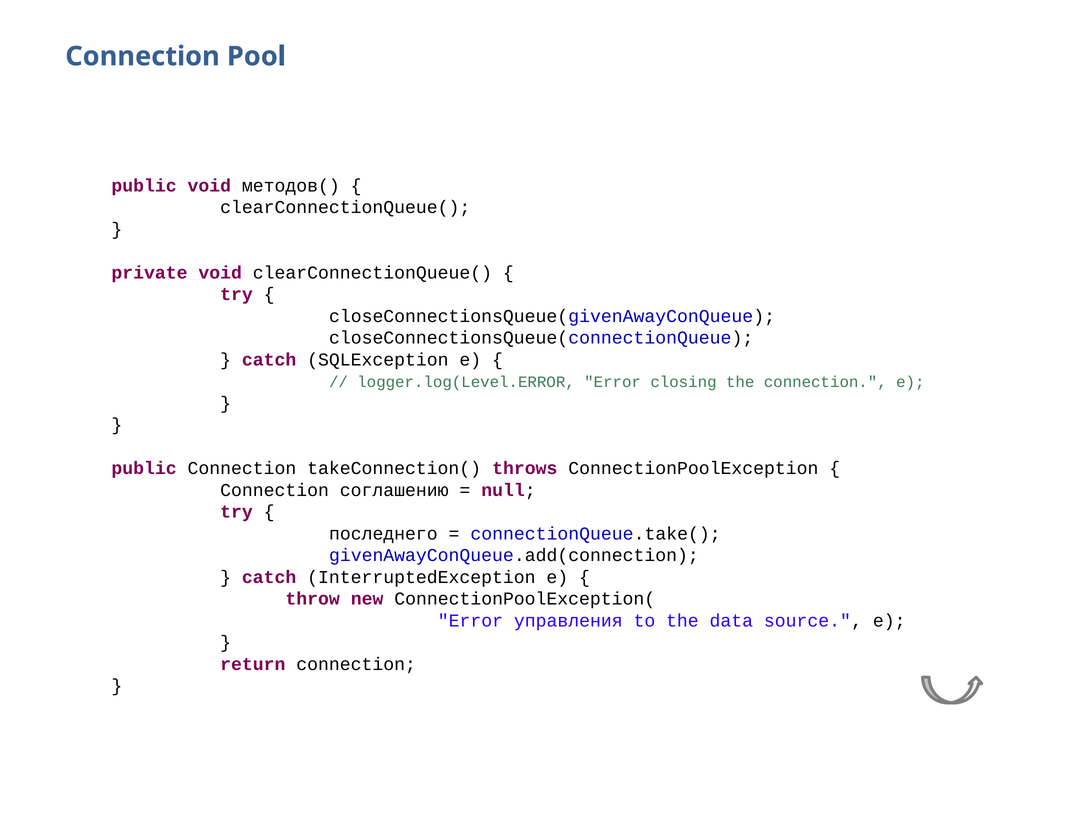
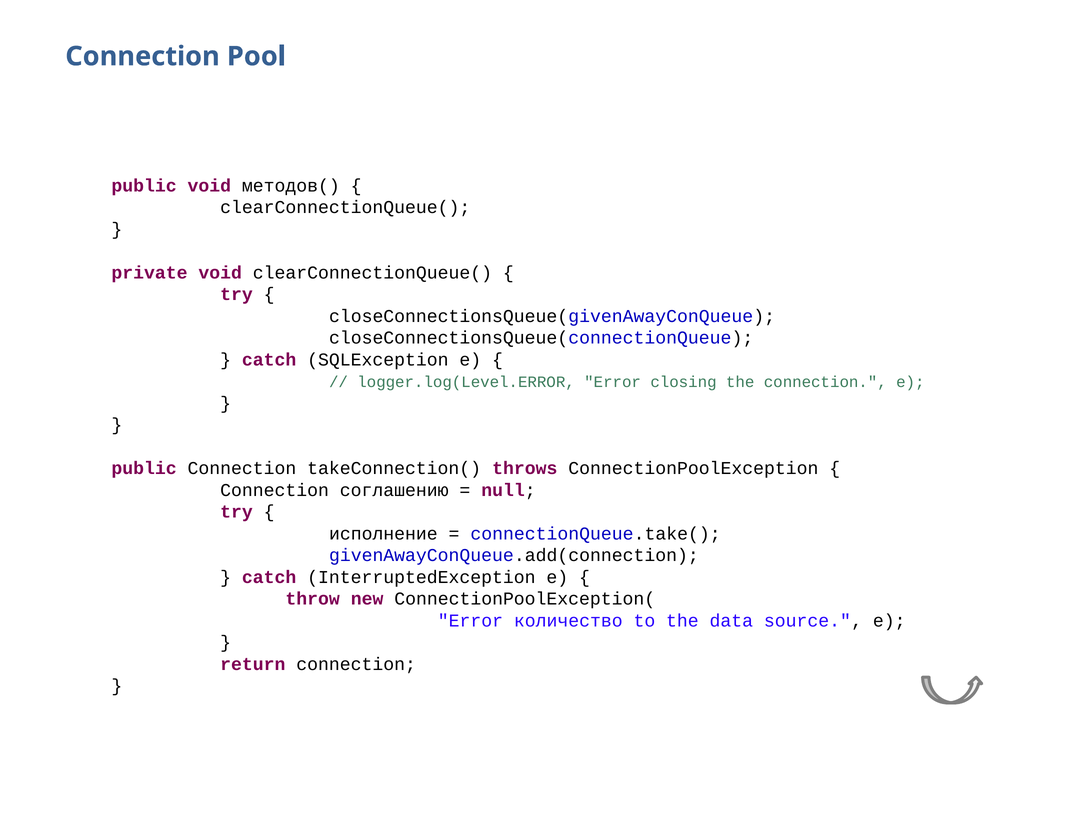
последнего: последнего -> исполнение (383, 534)
управления: управления -> количество (568, 621)
